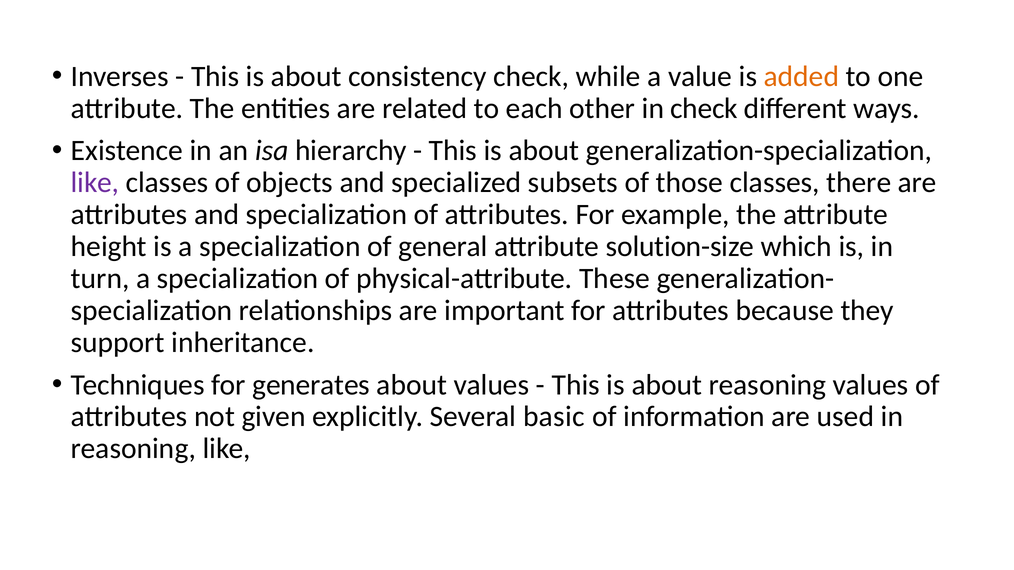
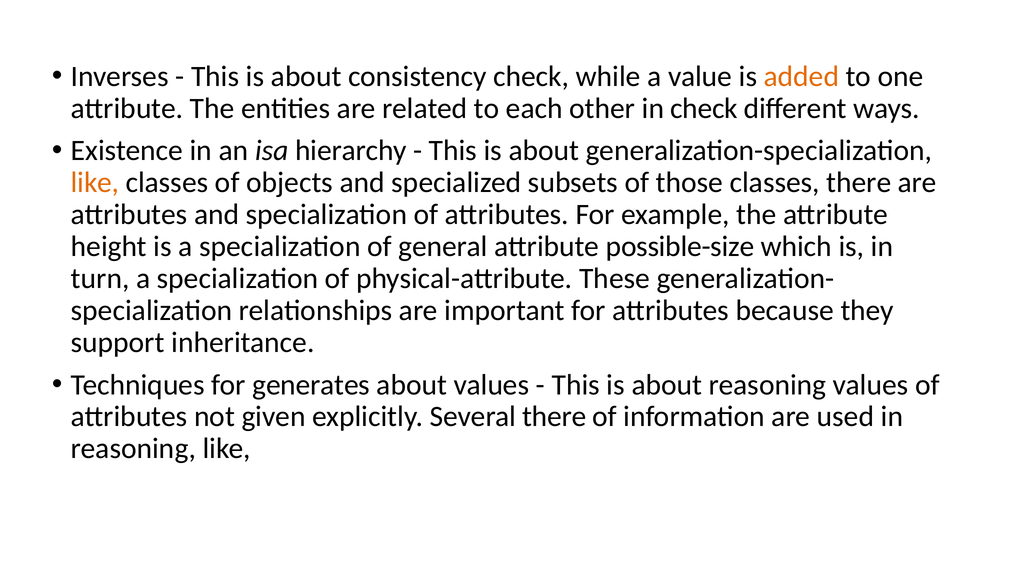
like colour: purple -> orange (95, 183)
solution-size: solution-size -> possible-size (680, 247)
Several basic: basic -> there (554, 417)
